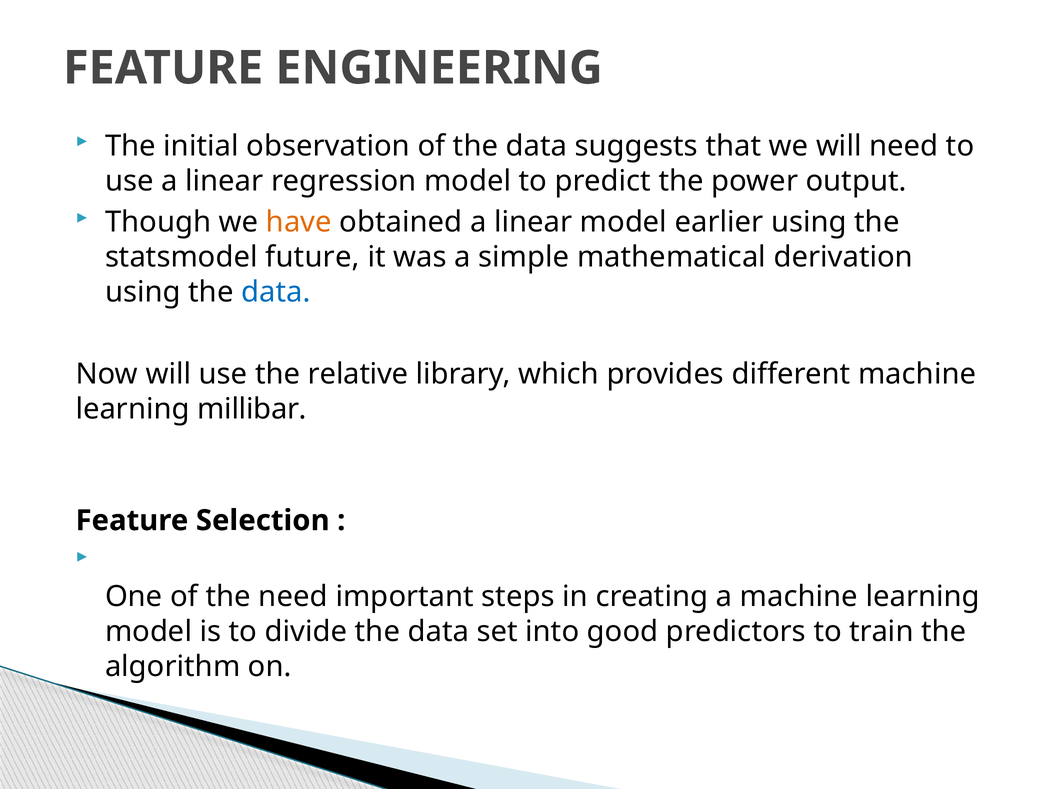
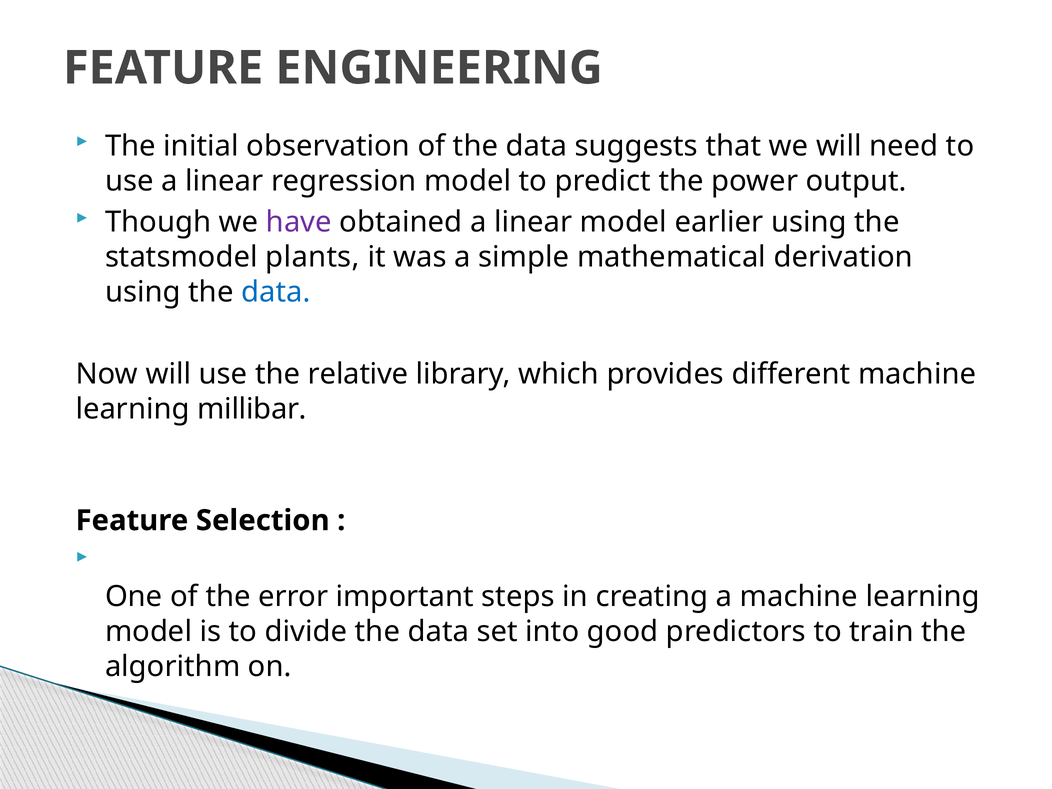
have colour: orange -> purple (299, 222)
future: future -> plants (313, 257)
the need: need -> error (293, 597)
